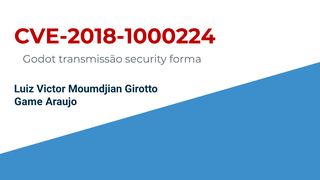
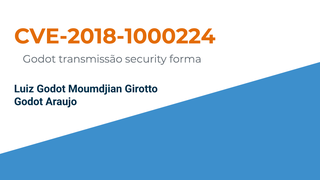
CVE-2018-1000224 colour: red -> orange (115, 36)
Luiz Victor: Victor -> Godot (51, 89)
Game: Game -> Godot (28, 102)
